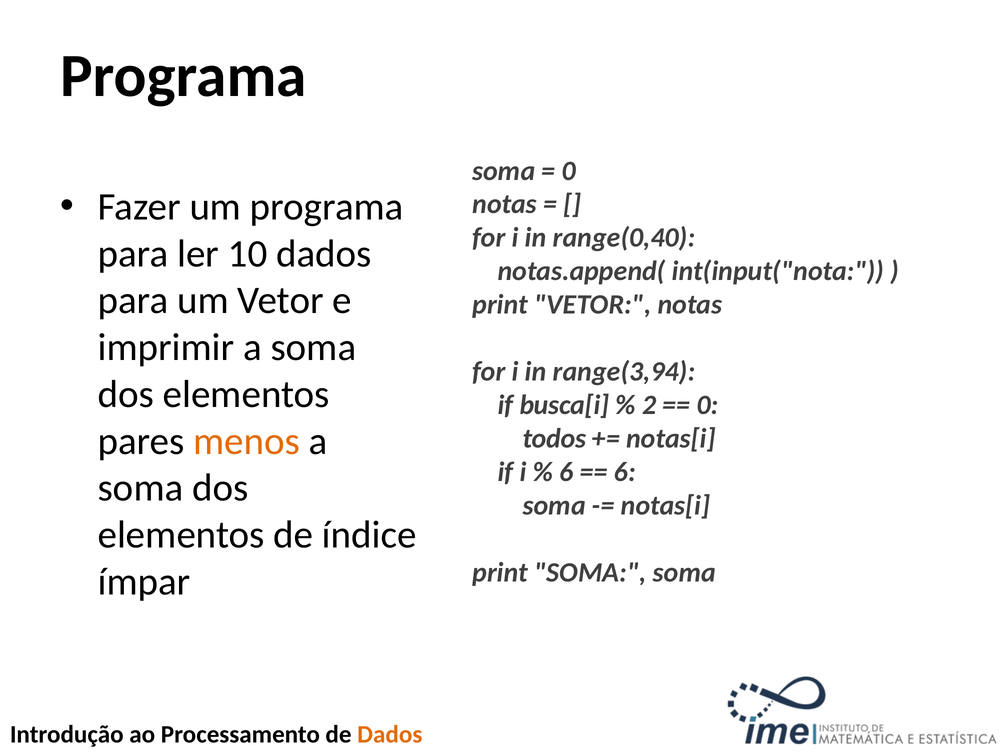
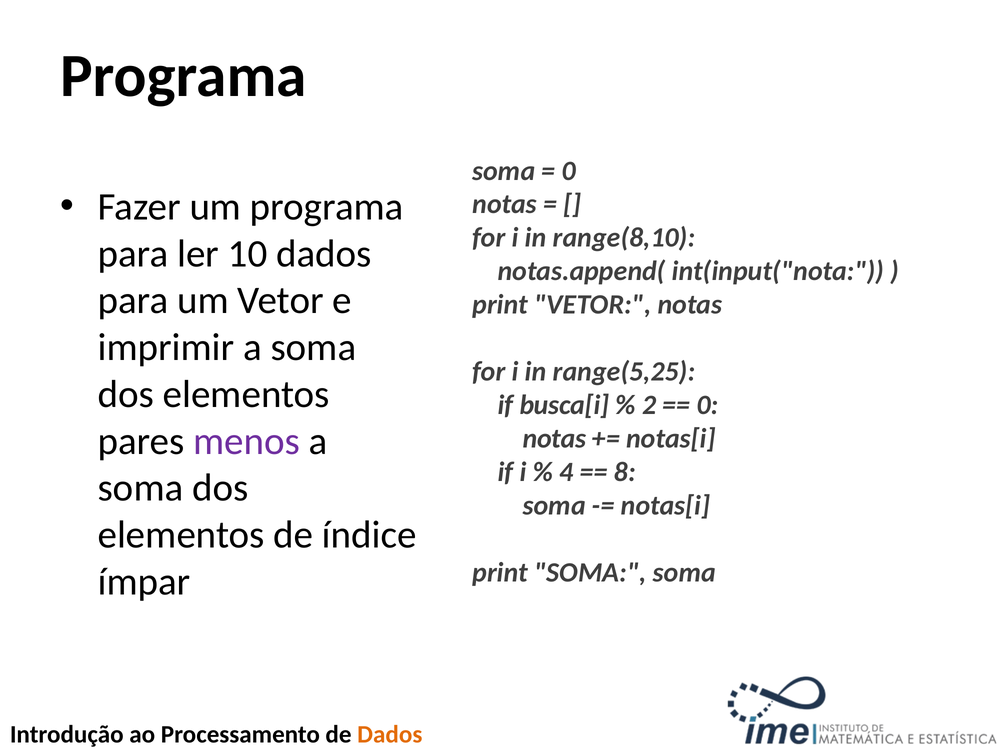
range(0,40: range(0,40 -> range(8,10 (624, 238)
range(3,94: range(3,94 -> range(5,25 (624, 372)
menos colour: orange -> purple (247, 441)
todos: todos -> notas (554, 439)
6: 6 -> 4 (566, 472)
6: 6 -> 8 (625, 472)
